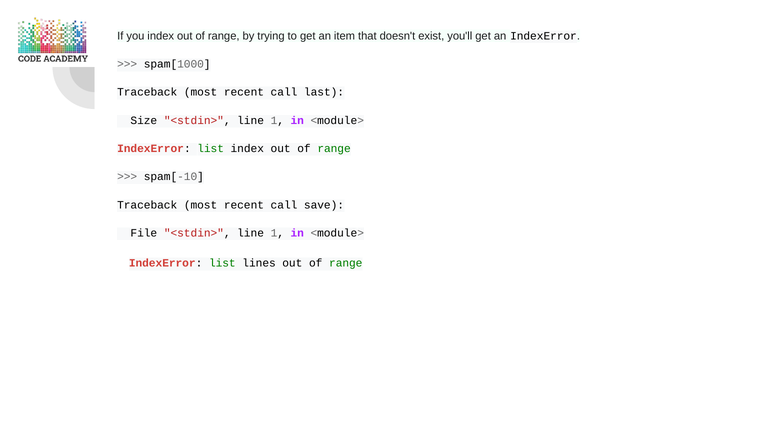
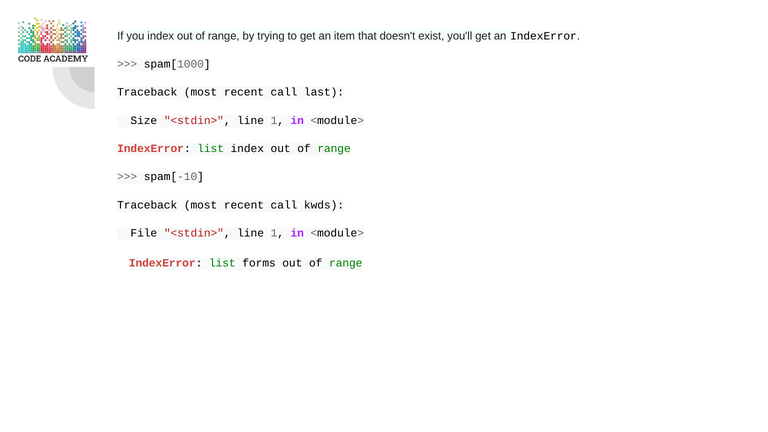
save: save -> kwds (324, 205)
lines: lines -> forms (259, 263)
